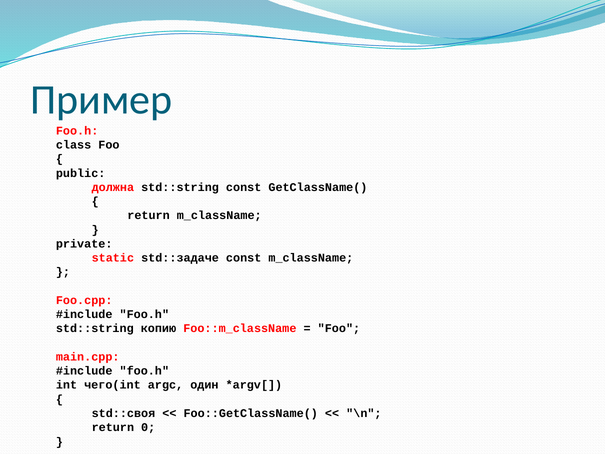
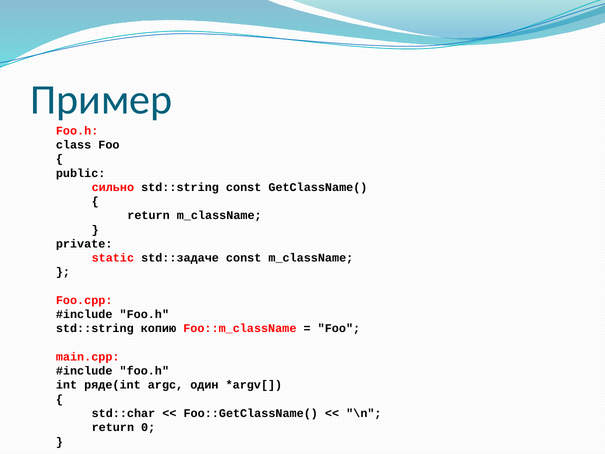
должна: должна -> сильно (113, 187)
чего(int: чего(int -> ряде(int (112, 385)
std::своя: std::своя -> std::char (123, 413)
